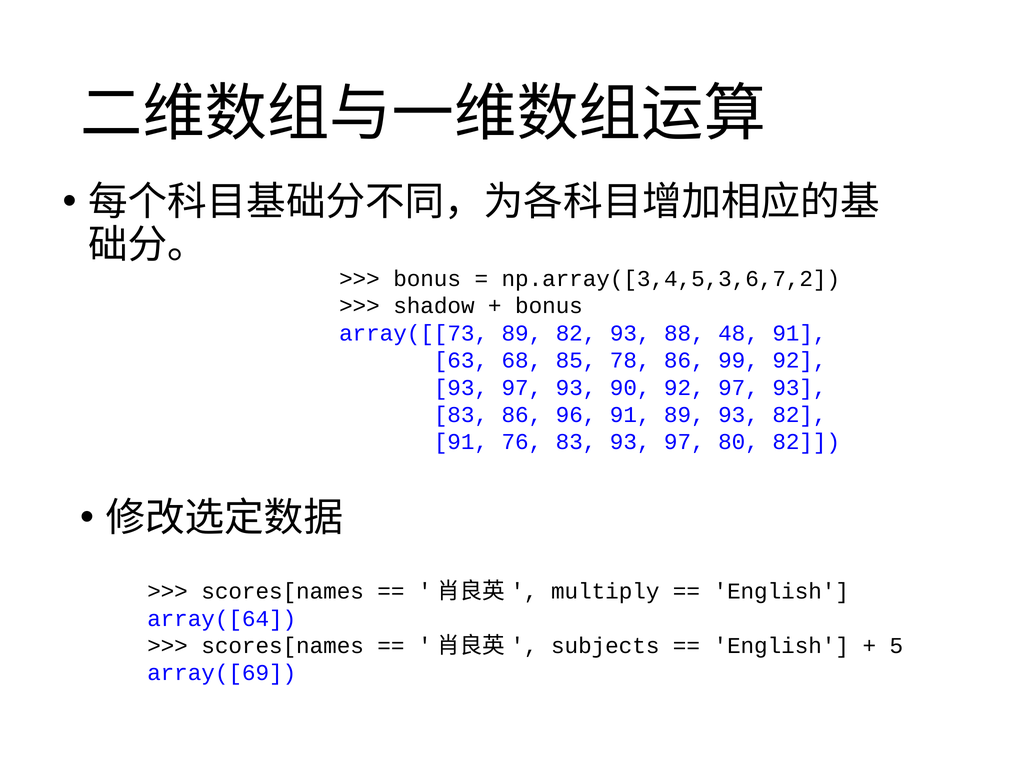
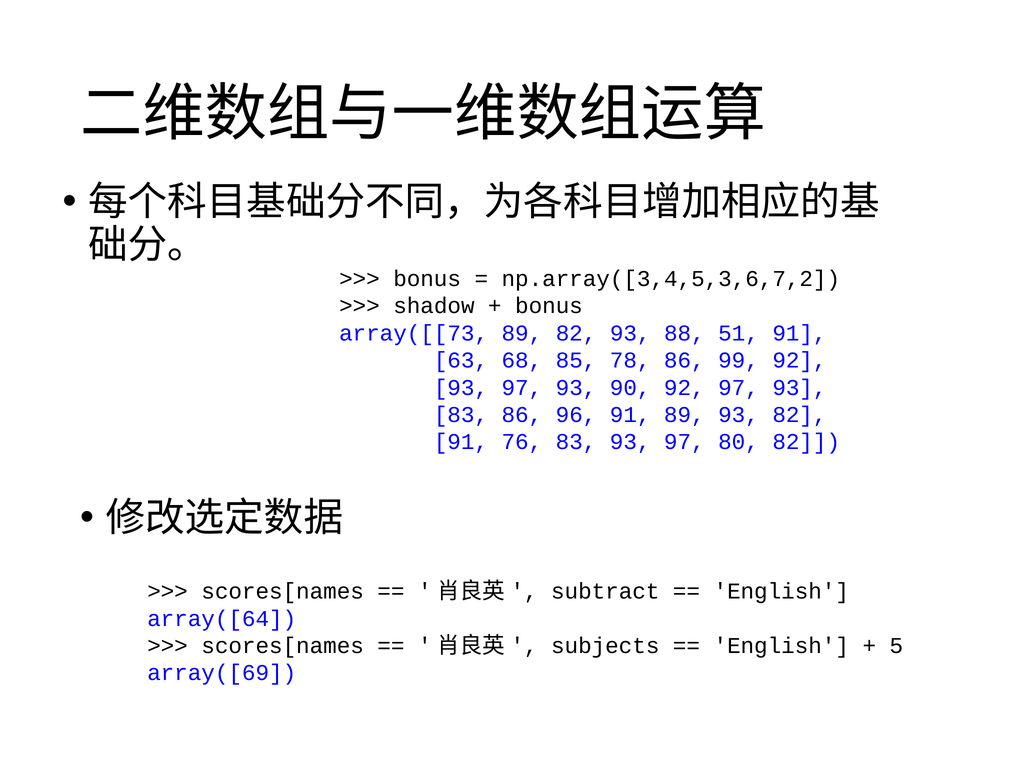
48: 48 -> 51 (739, 333)
multiply: multiply -> subtract (605, 591)
